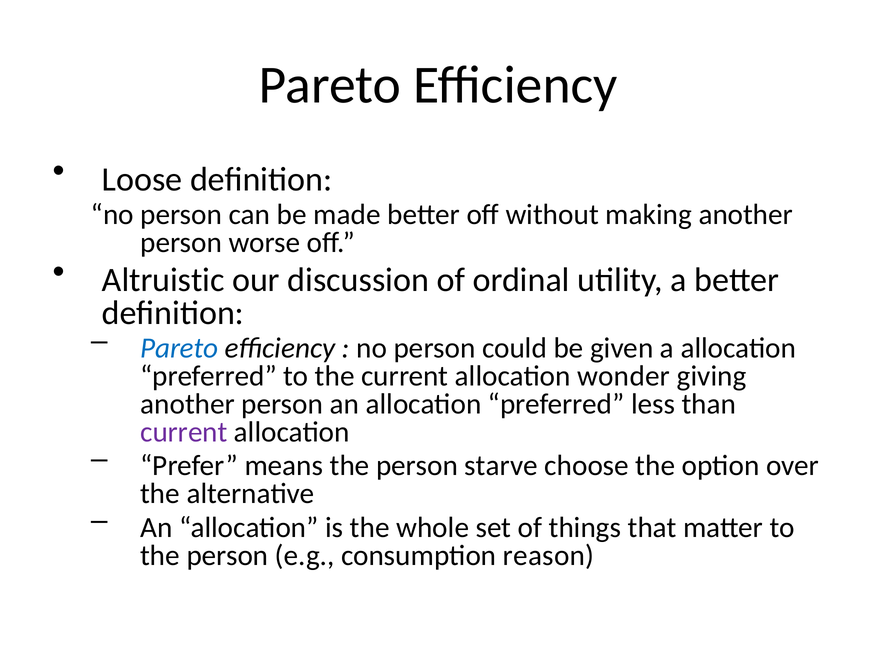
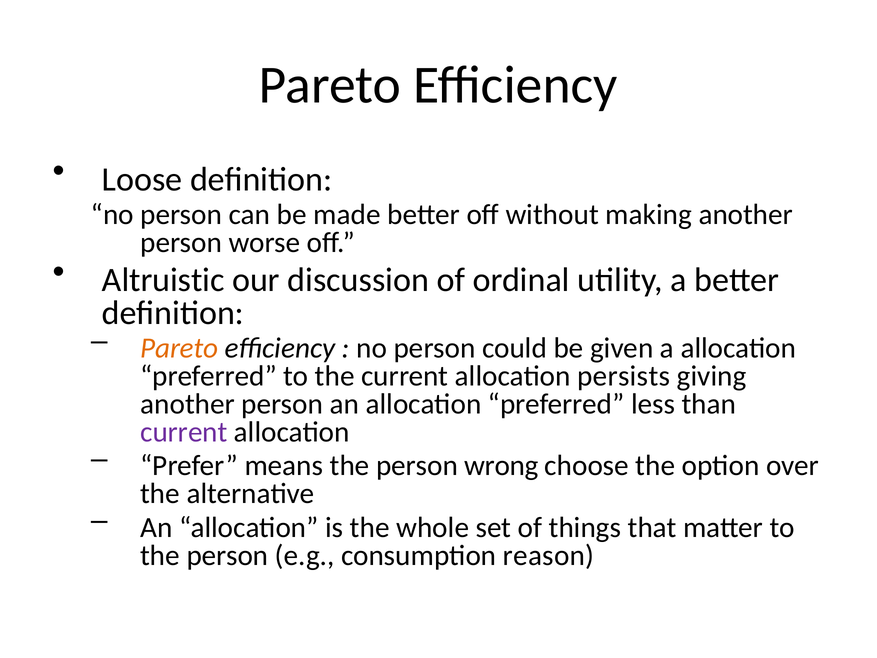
Pareto colour: blue -> orange (179, 348)
wonder: wonder -> persists (624, 376)
starve: starve -> wrong (501, 466)
